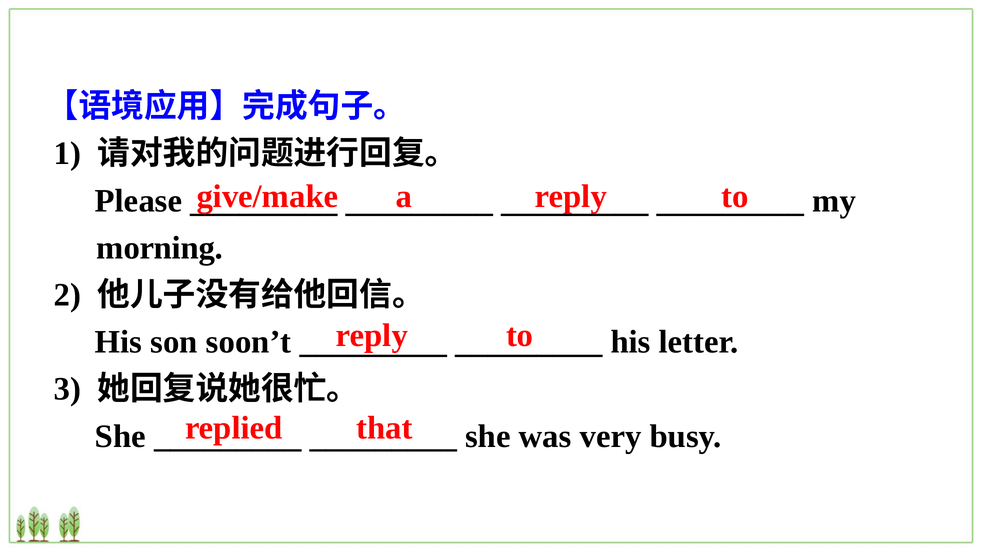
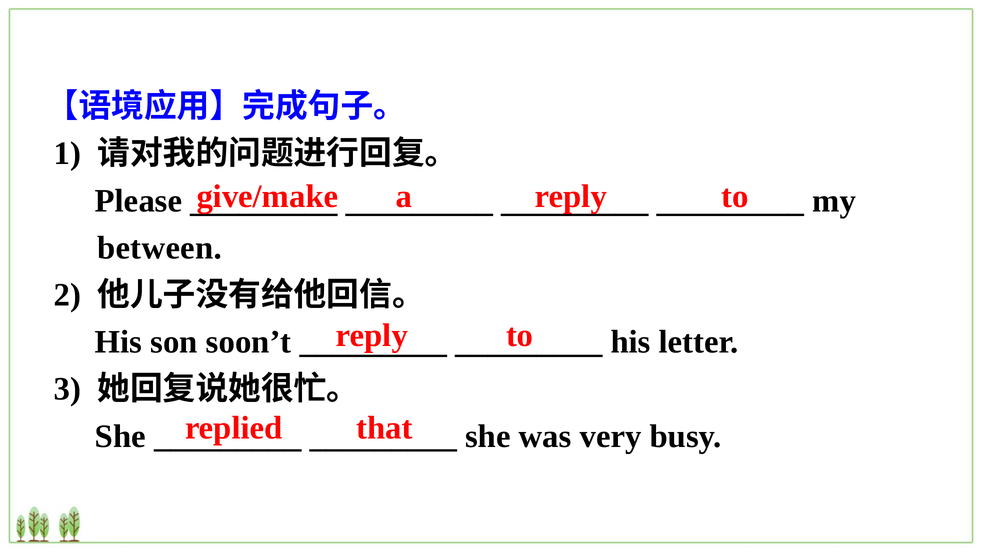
morning: morning -> between (160, 248)
